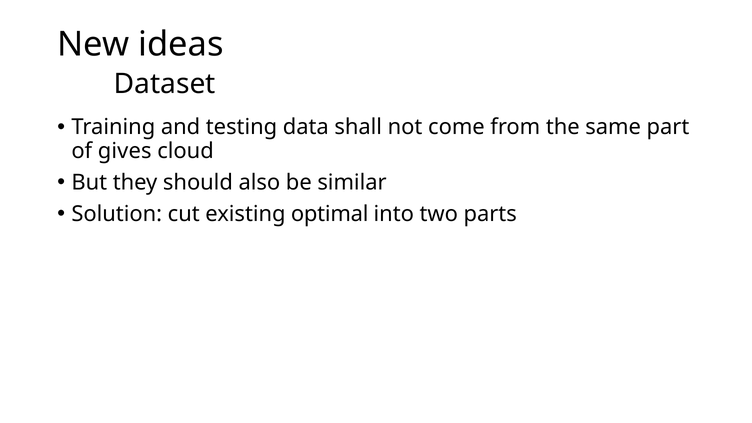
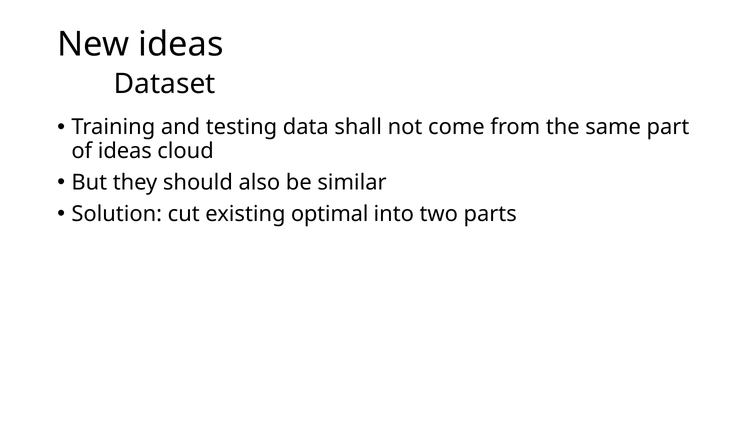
of gives: gives -> ideas (125, 151)
